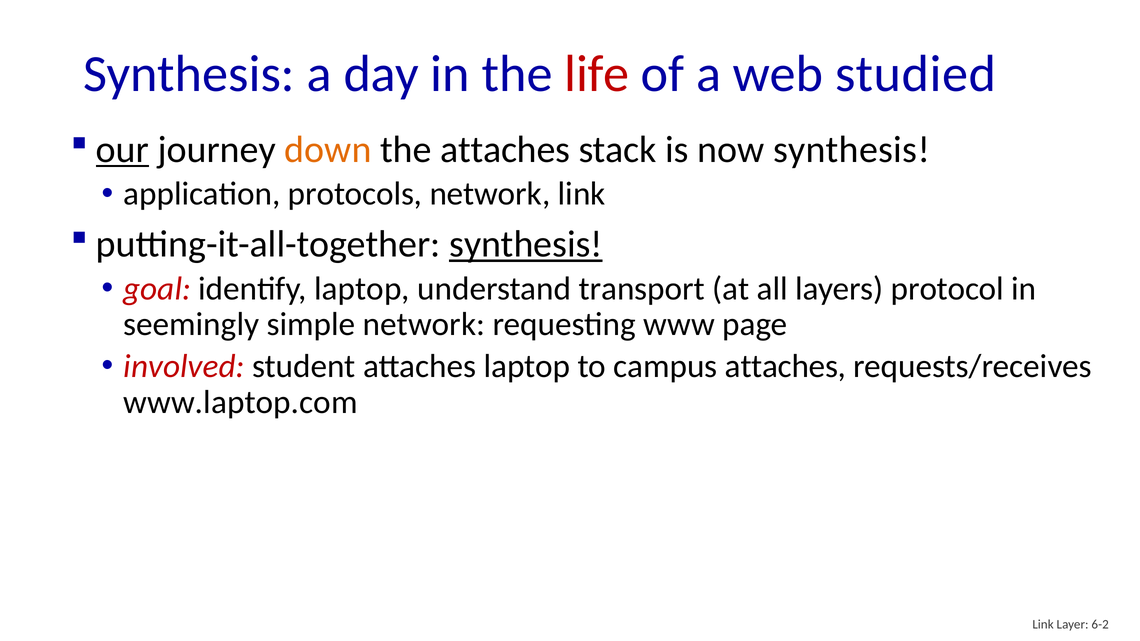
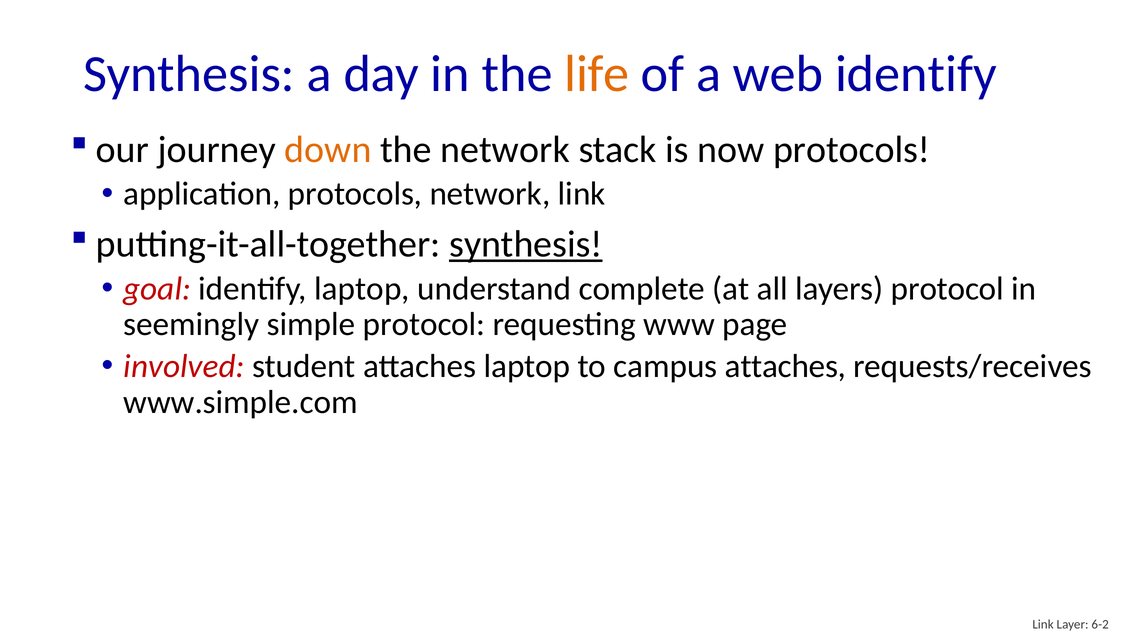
life colour: red -> orange (597, 74)
web studied: studied -> identify (916, 74)
our underline: present -> none (122, 150)
the attaches: attaches -> network (505, 150)
now synthesis: synthesis -> protocols (852, 150)
transport: transport -> complete (642, 289)
simple network: network -> protocol (424, 325)
www.laptop.com: www.laptop.com -> www.simple.com (241, 402)
